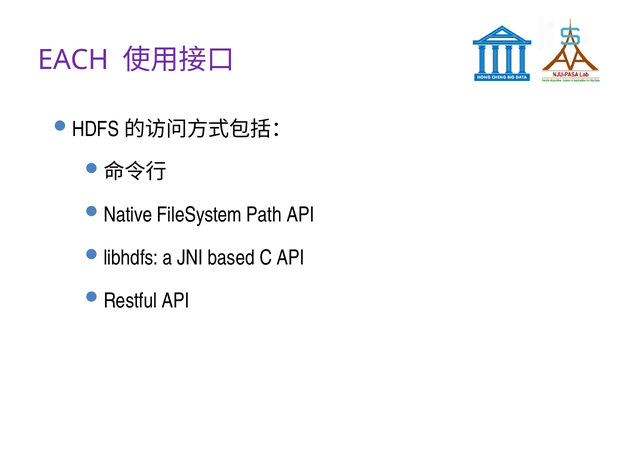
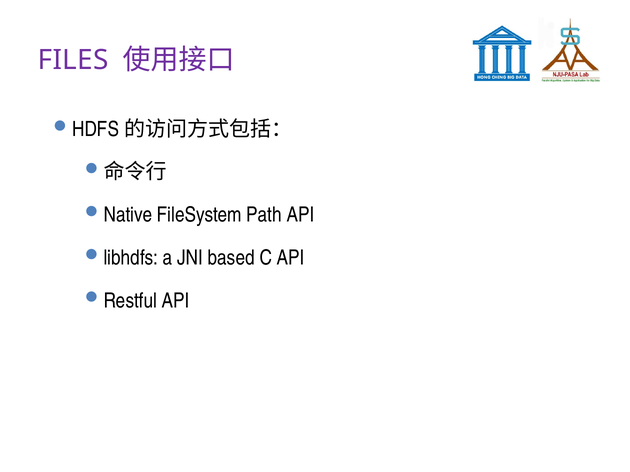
EACH: EACH -> FILES (73, 60)
